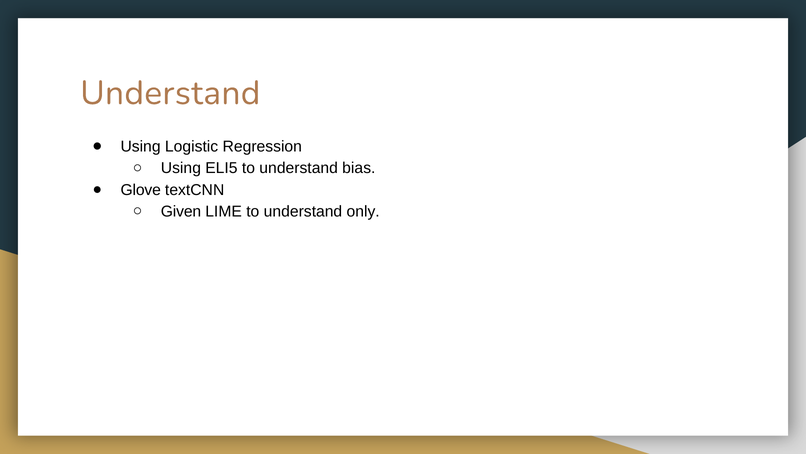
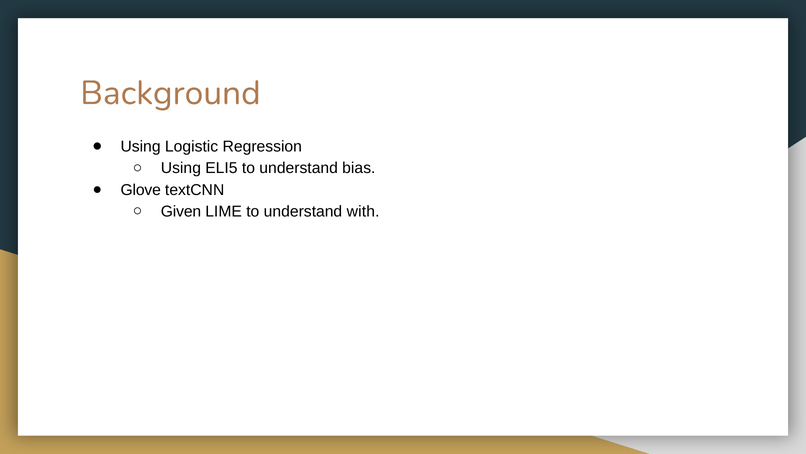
Understand: Understand -> Background (170, 93)
only: only -> with (363, 211)
